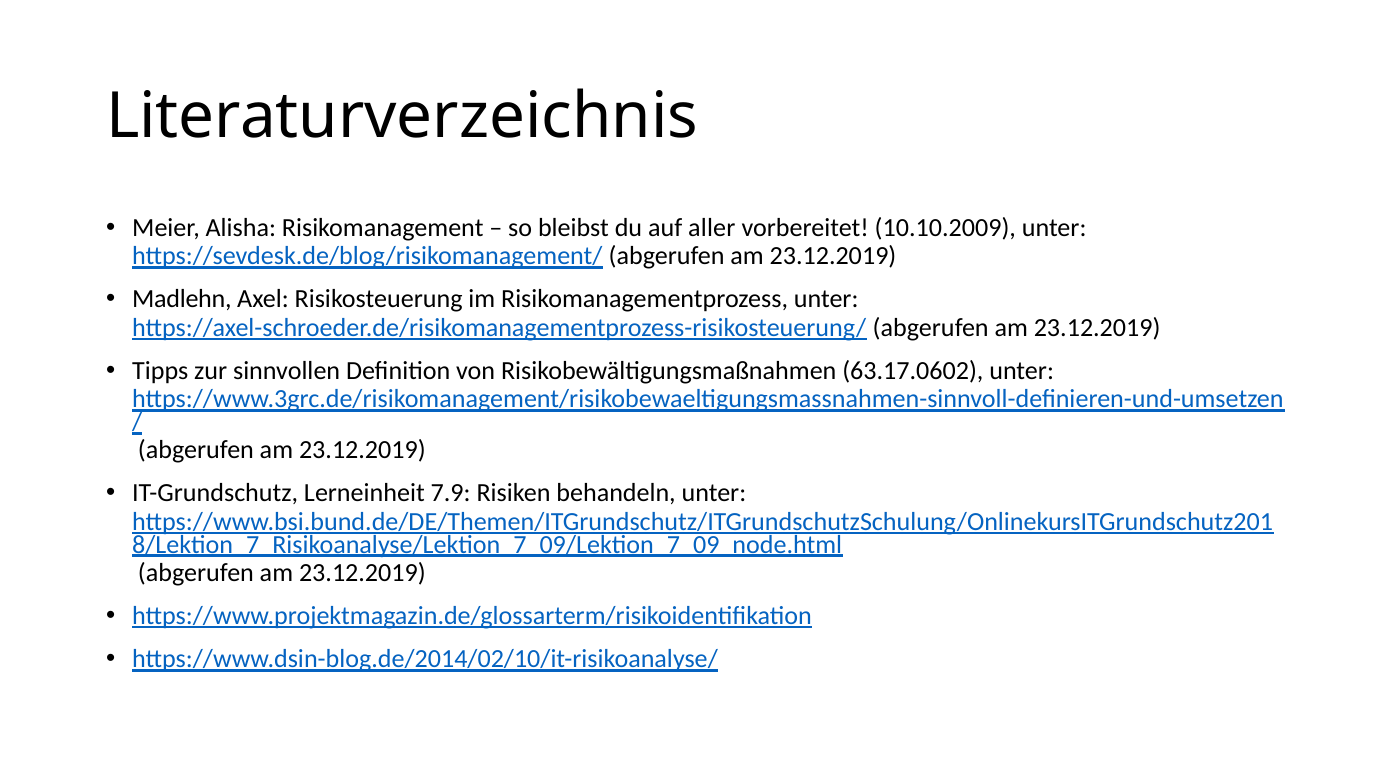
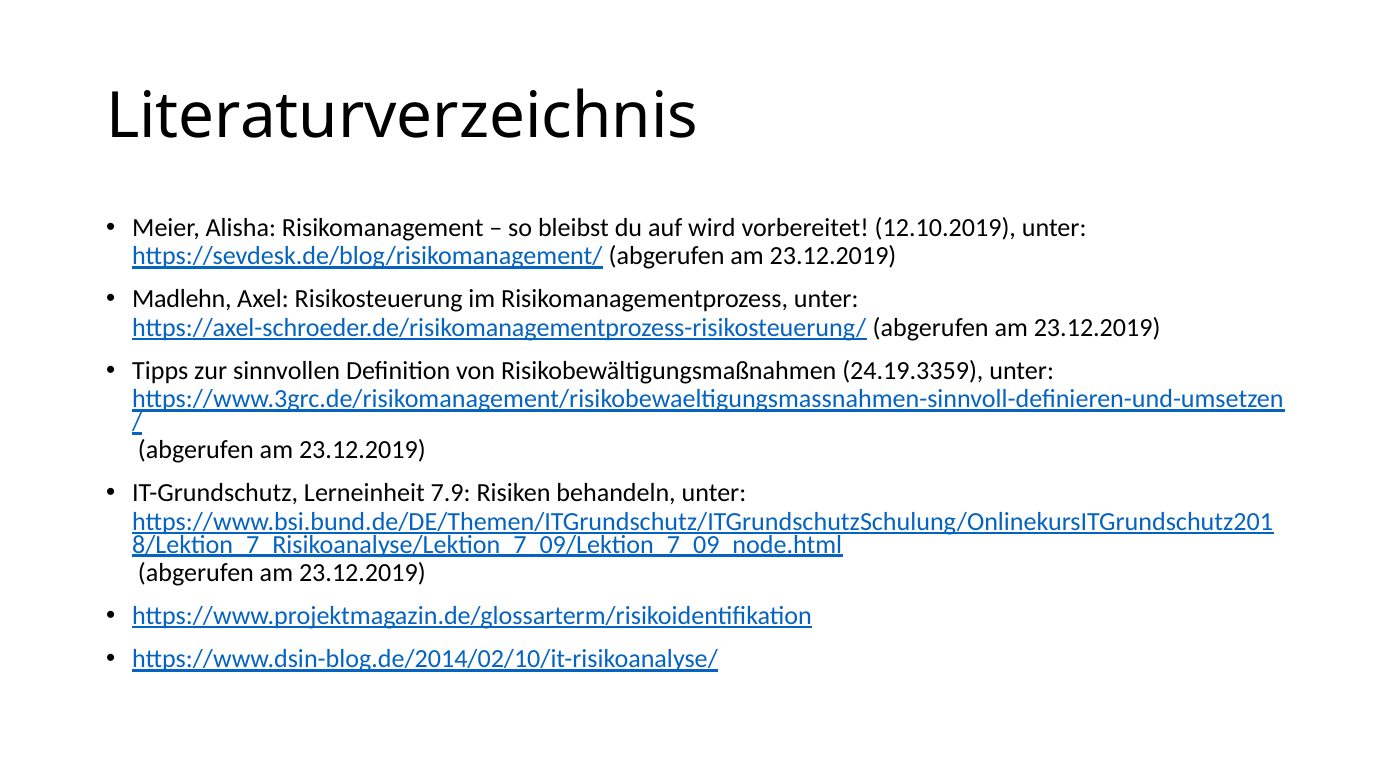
aller: aller -> wird (712, 228)
10.10.2009: 10.10.2009 -> 12.10.2019 (945, 228)
63.17.0602: 63.17.0602 -> 24.19.3359 (913, 370)
